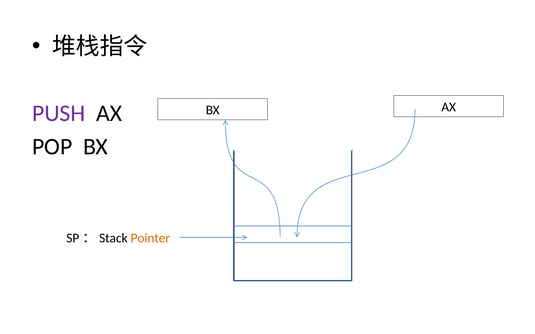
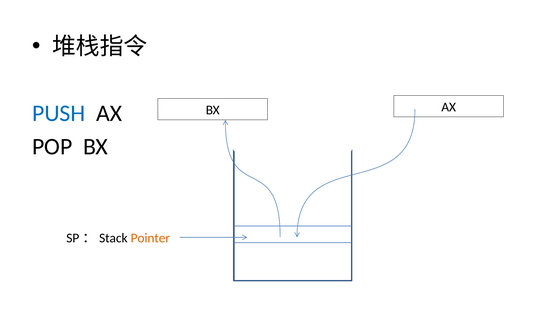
PUSH colour: purple -> blue (59, 113)
